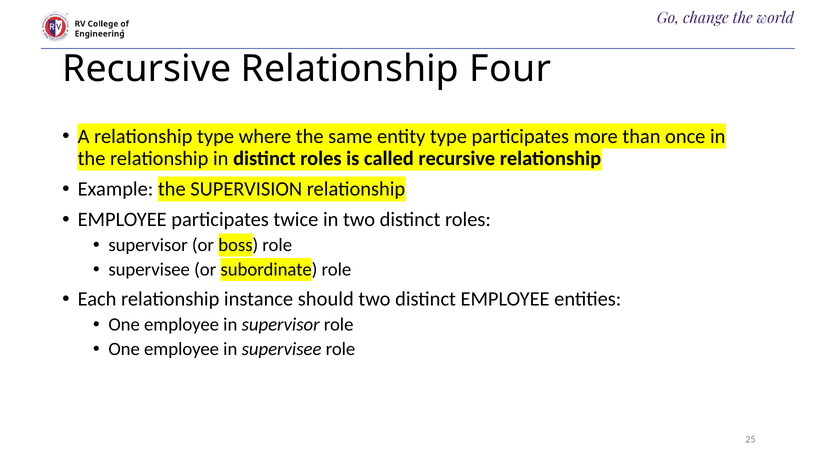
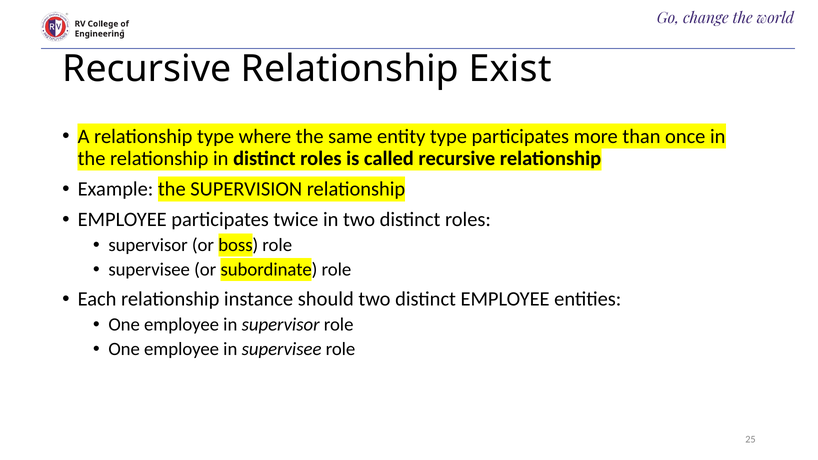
Four: Four -> Exist (510, 69)
